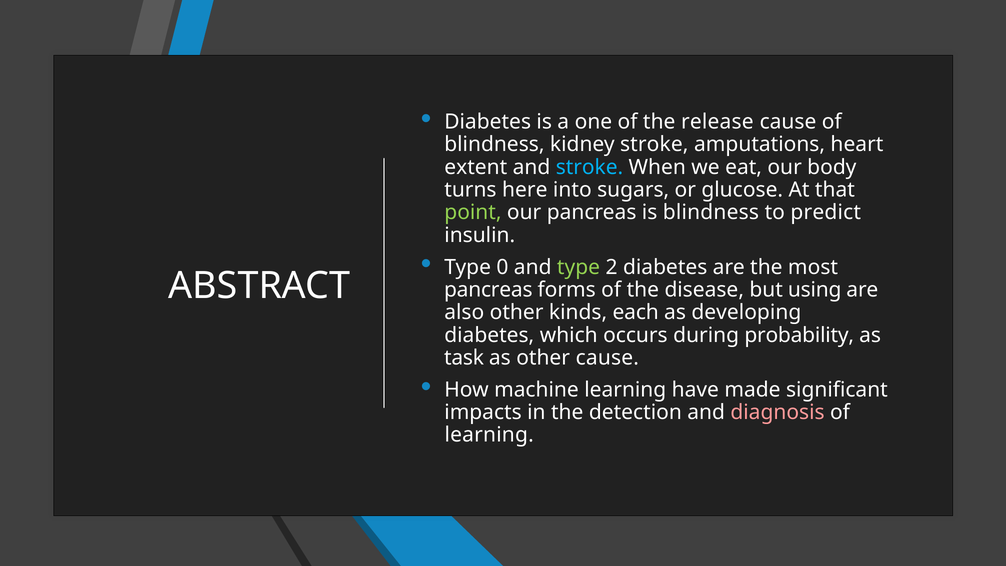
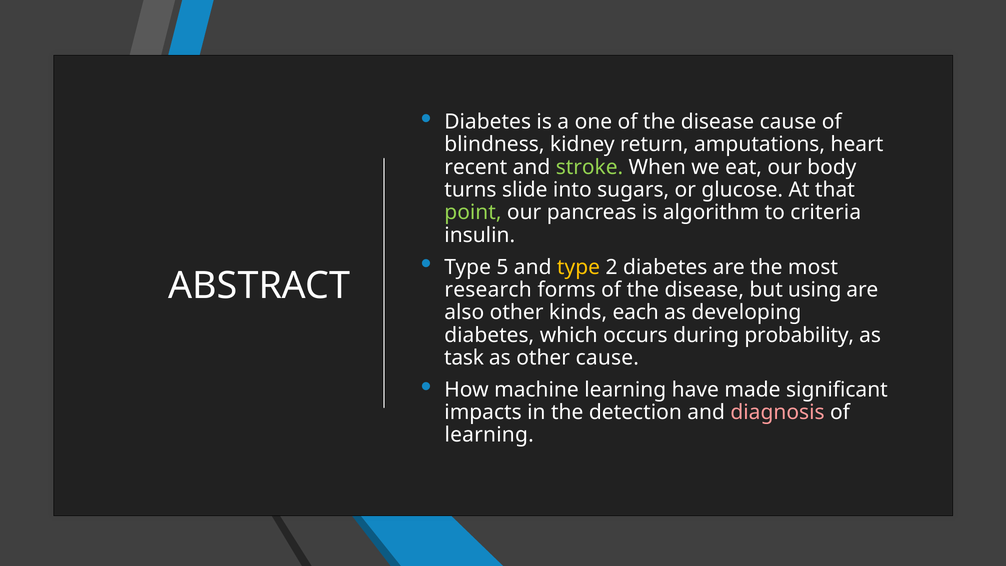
one of the release: release -> disease (718, 122)
kidney stroke: stroke -> return (654, 145)
extent: extent -> recent (476, 167)
stroke colour: light blue -> light green (589, 167)
here: here -> slide (525, 190)
is blindness: blindness -> algorithm (711, 212)
predict: predict -> criteria (826, 212)
0: 0 -> 5 (502, 267)
type colour: light green -> yellow (579, 267)
pancreas: pancreas -> research (488, 290)
